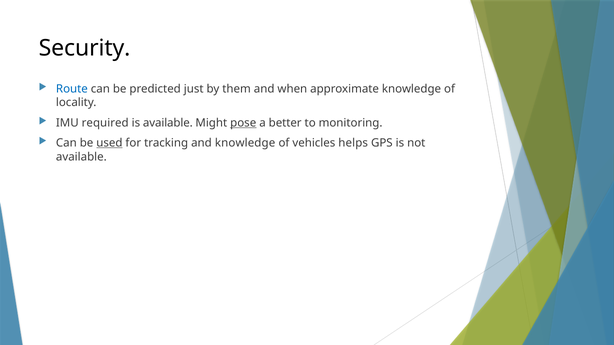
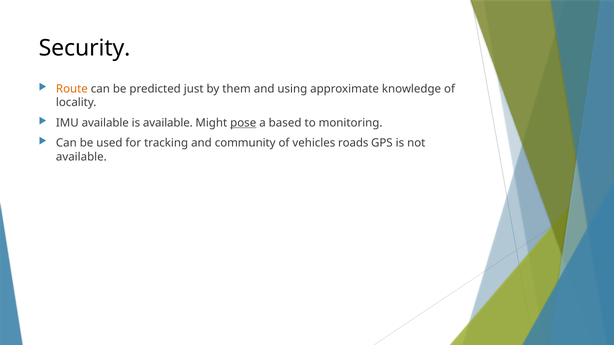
Route colour: blue -> orange (72, 89)
when: when -> using (292, 89)
IMU required: required -> available (105, 123)
better: better -> based (285, 123)
used underline: present -> none (109, 143)
and knowledge: knowledge -> community (245, 143)
helps: helps -> roads (353, 143)
